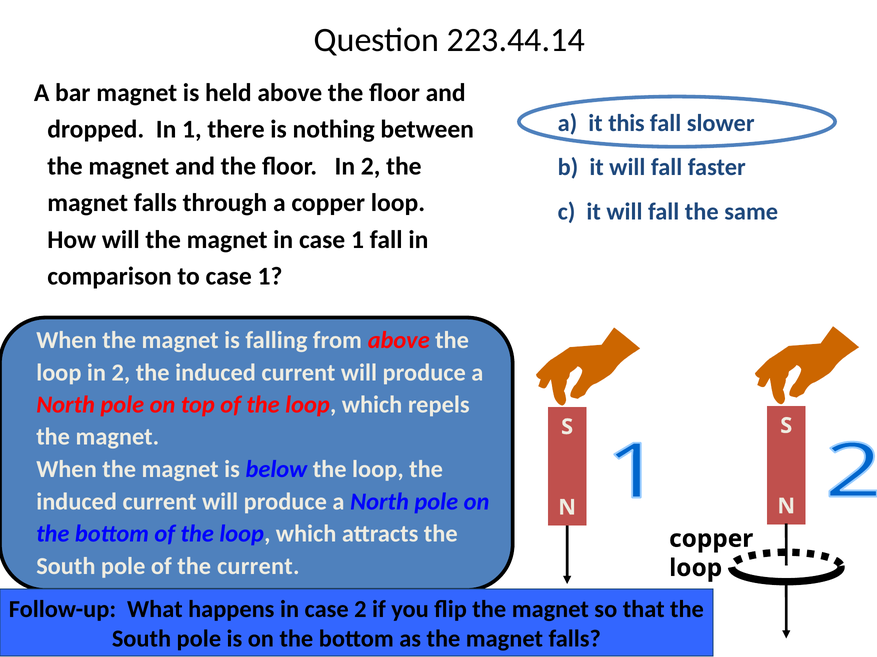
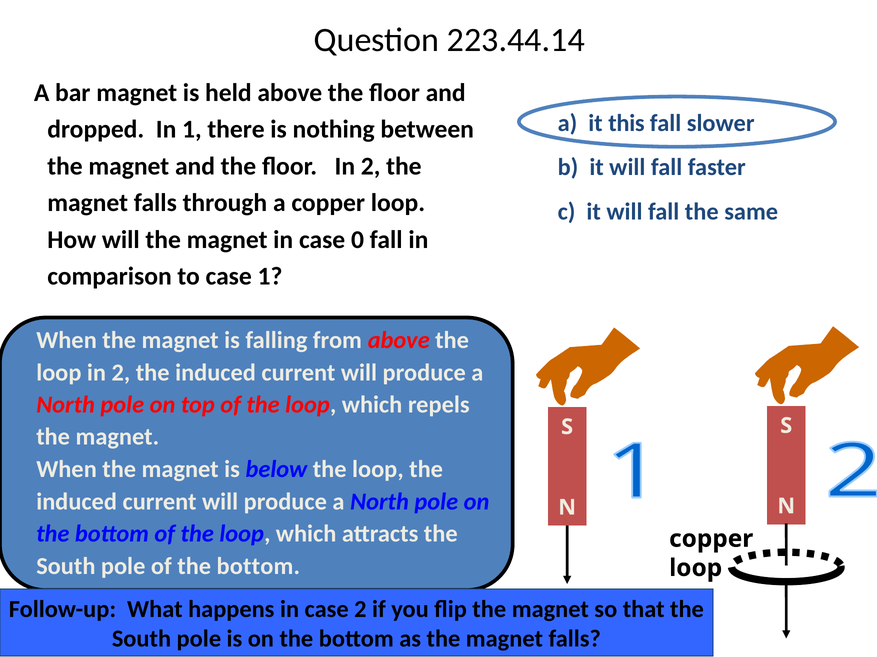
in case 1: 1 -> 0 (357, 240)
of the current: current -> bottom (258, 567)
